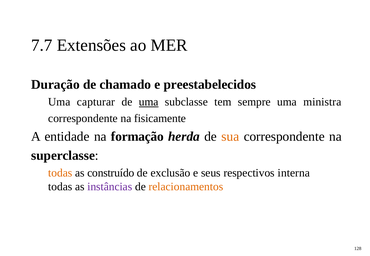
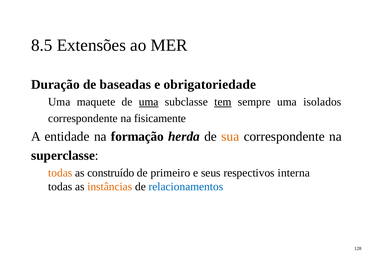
7.7: 7.7 -> 8.5 (42, 45)
chamado: chamado -> baseadas (125, 85)
preestabelecidos: preestabelecidos -> obrigatoriedade (210, 85)
capturar: capturar -> maquete (96, 102)
tem underline: none -> present (223, 102)
ministra: ministra -> isolados (322, 102)
exclusão: exclusão -> primeiro (170, 173)
instâncias colour: purple -> orange (110, 187)
relacionamentos colour: orange -> blue (186, 187)
